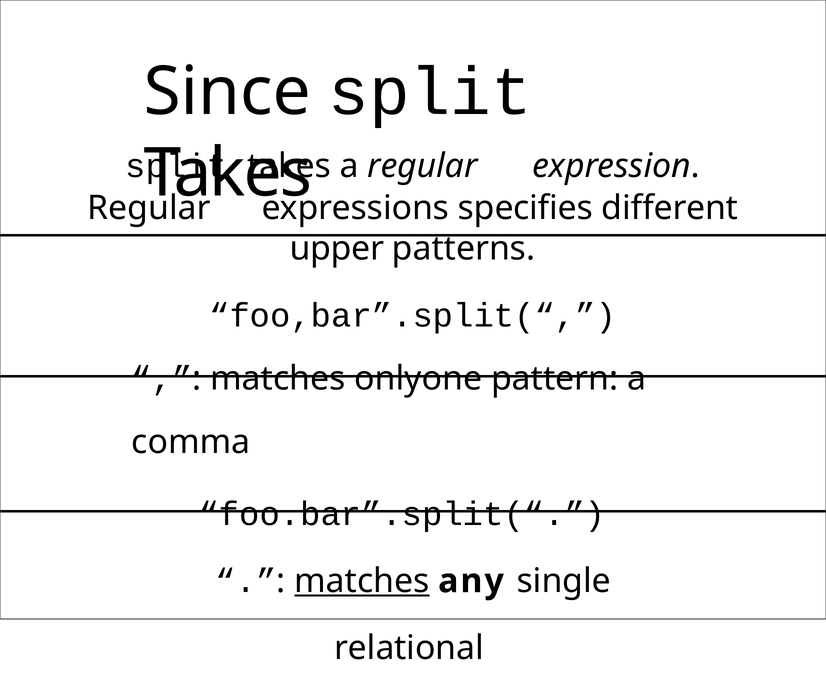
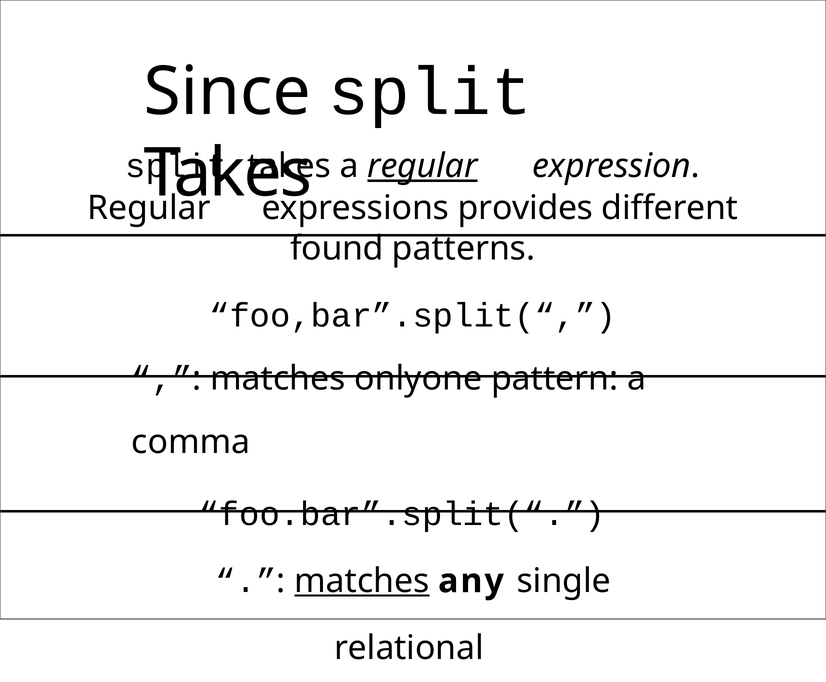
regular underline: none -> present (422, 166)
specifies: specifies -> provides (525, 208)
upper: upper -> found (337, 249)
